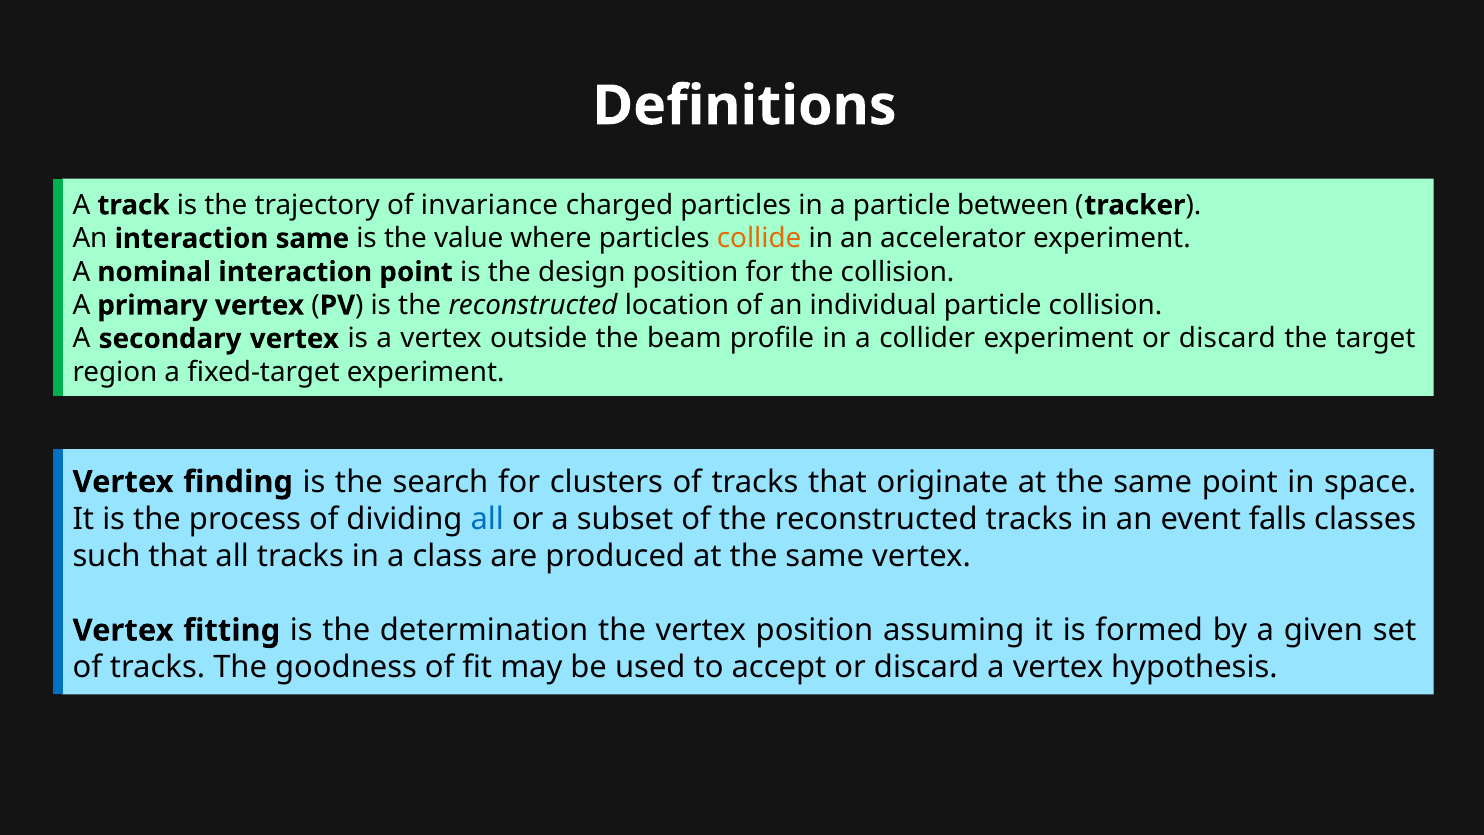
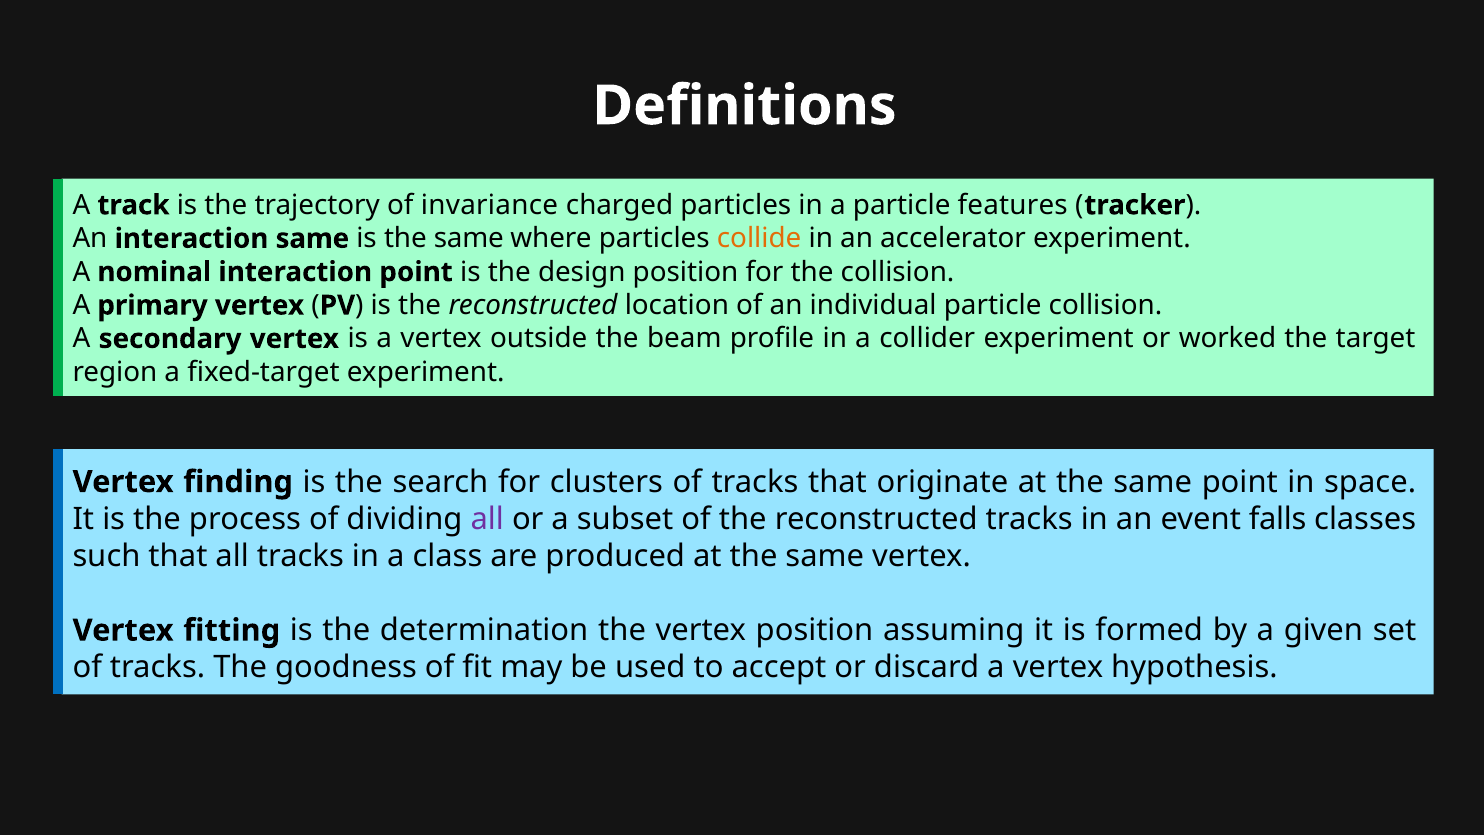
between: between -> features (1013, 205)
is the value: value -> same (469, 239)
experiment or discard: discard -> worked (1228, 339)
all colour: blue -> purple (487, 519)
